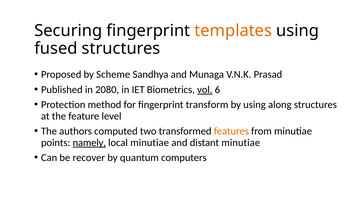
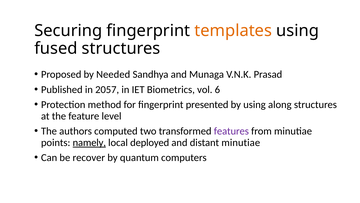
Scheme: Scheme -> Needed (113, 74)
2080: 2080 -> 2057 (107, 89)
vol underline: present -> none (205, 89)
transform: transform -> presented (207, 104)
features colour: orange -> purple (231, 131)
local minutiae: minutiae -> deployed (150, 142)
